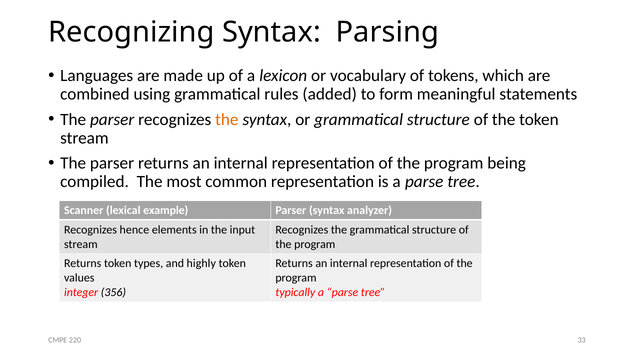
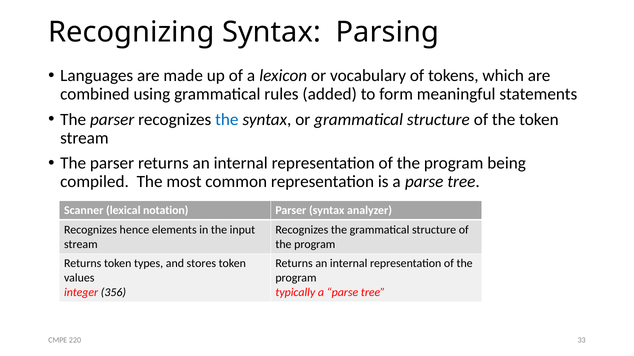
the colour: orange -> blue (227, 120)
example: example -> notation (166, 211)
highly: highly -> stores (201, 264)
